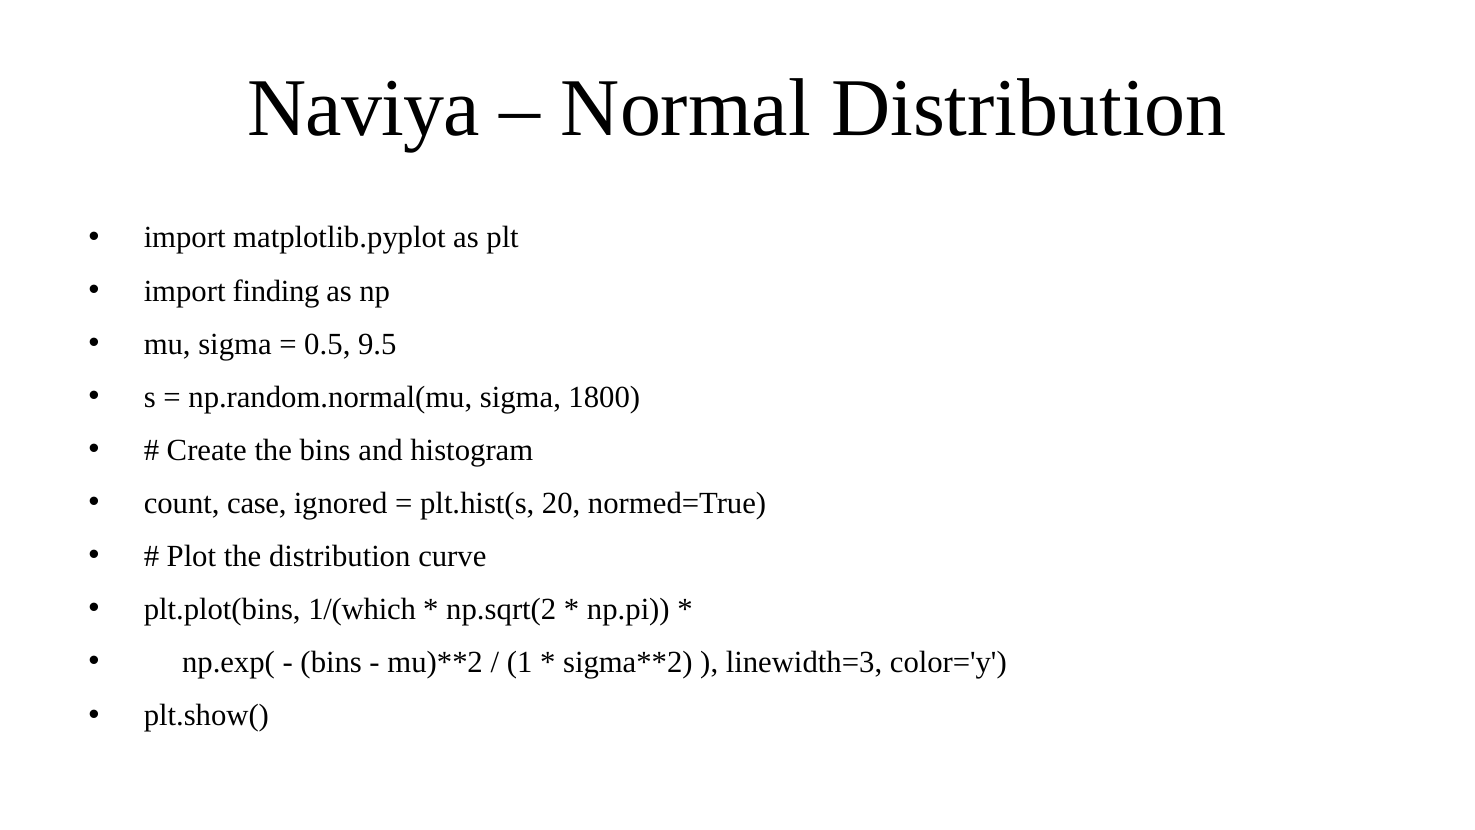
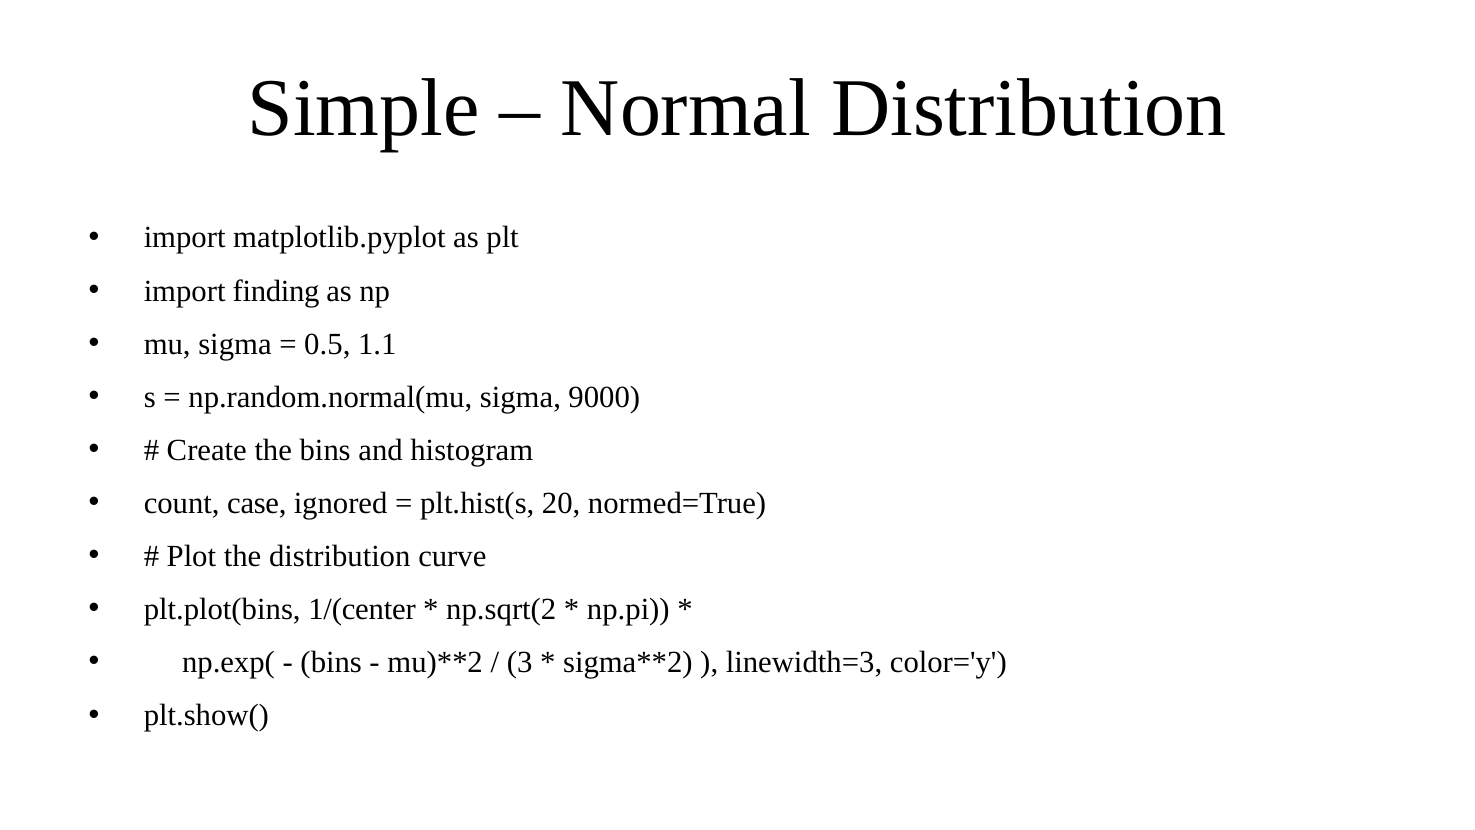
Naviya: Naviya -> Simple (363, 108)
9.5: 9.5 -> 1.1 (377, 344)
1800: 1800 -> 9000 (604, 397)
1/(which: 1/(which -> 1/(center (362, 609)
1: 1 -> 3 (520, 662)
